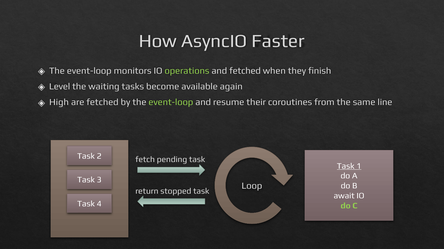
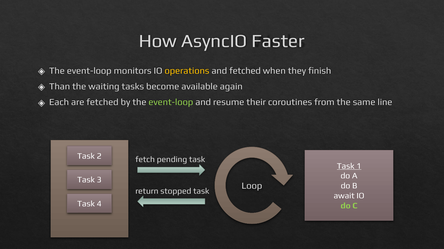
operations colour: light green -> yellow (187, 71)
Level: Level -> Than (60, 87)
High: High -> Each (59, 102)
